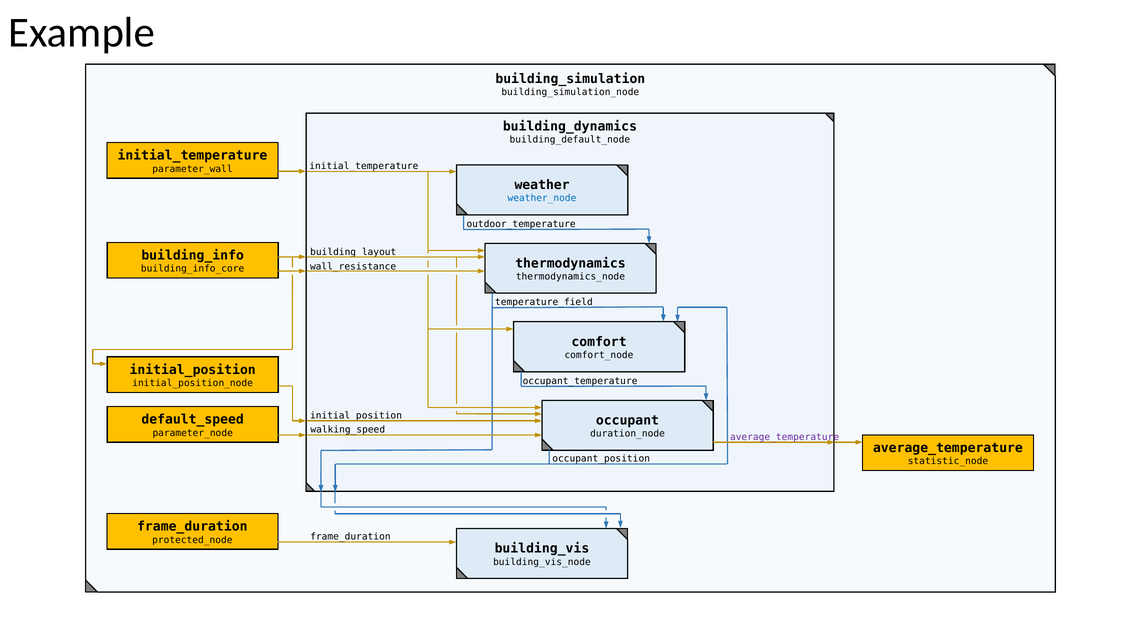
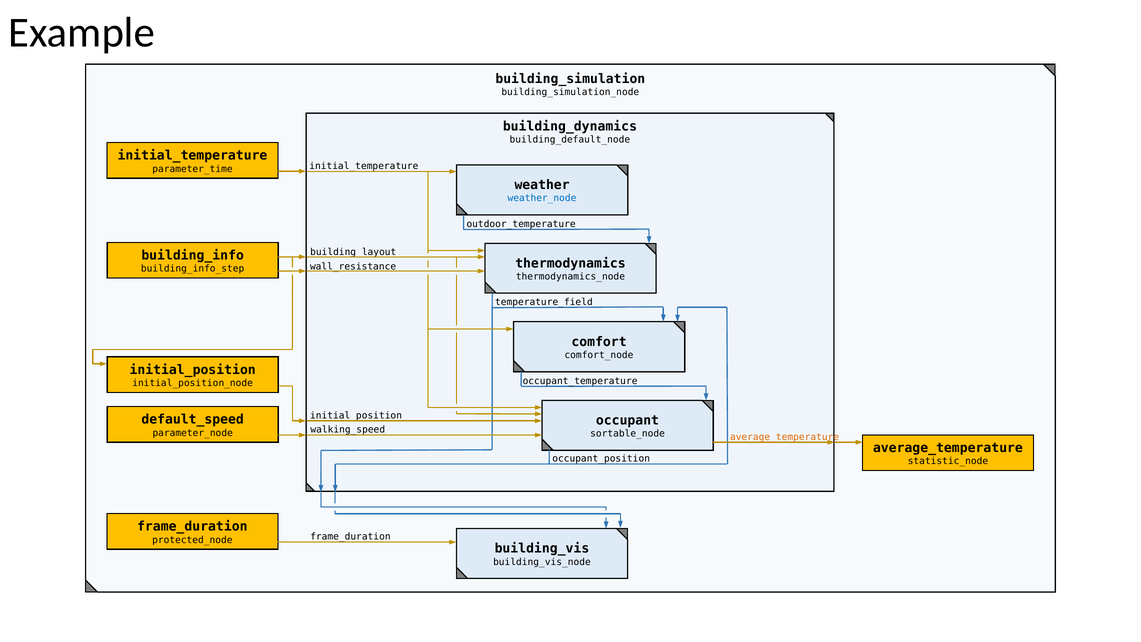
parameter_wall: parameter_wall -> parameter_time (192, 169)
building_info_core: building_info_core -> building_info_step (193, 269)
duration_node: duration_node -> sortable_node (628, 434)
average_temperature colour: purple -> orange (785, 437)
